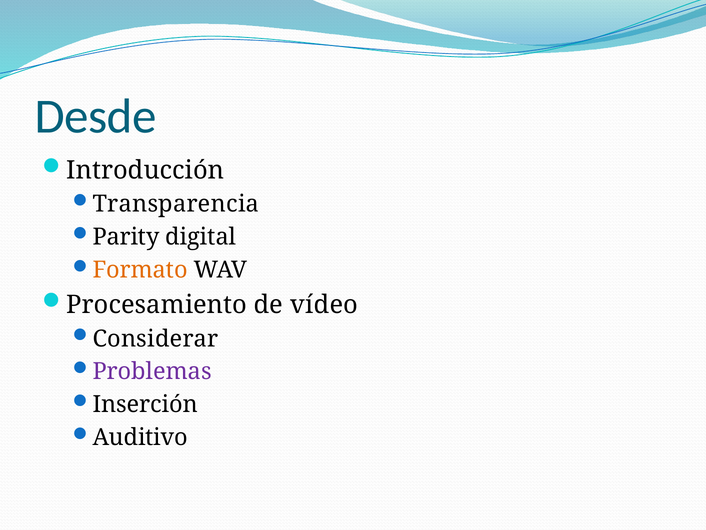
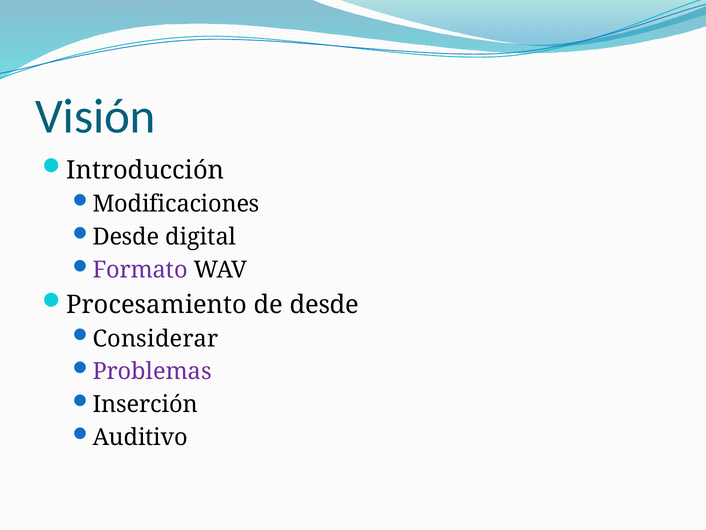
Desde: Desde -> Visión (95, 117)
Transparencia: Transparencia -> Modificaciones (176, 204)
Parity: Parity -> Desde (126, 237)
Formato colour: orange -> purple (140, 270)
de vídeo: vídeo -> desde (324, 304)
